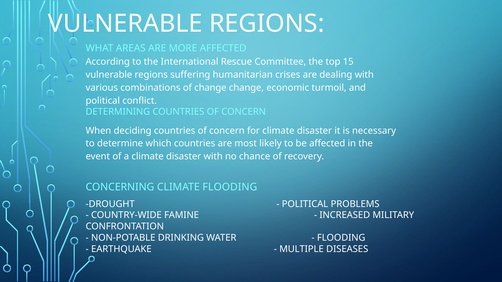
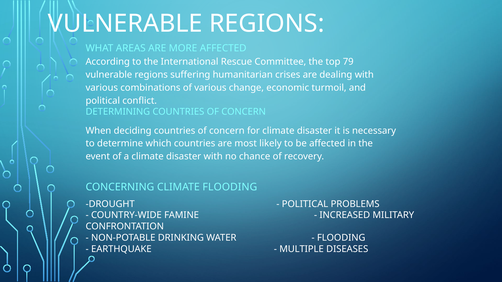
15: 15 -> 79 (348, 62)
of change: change -> various (210, 88)
